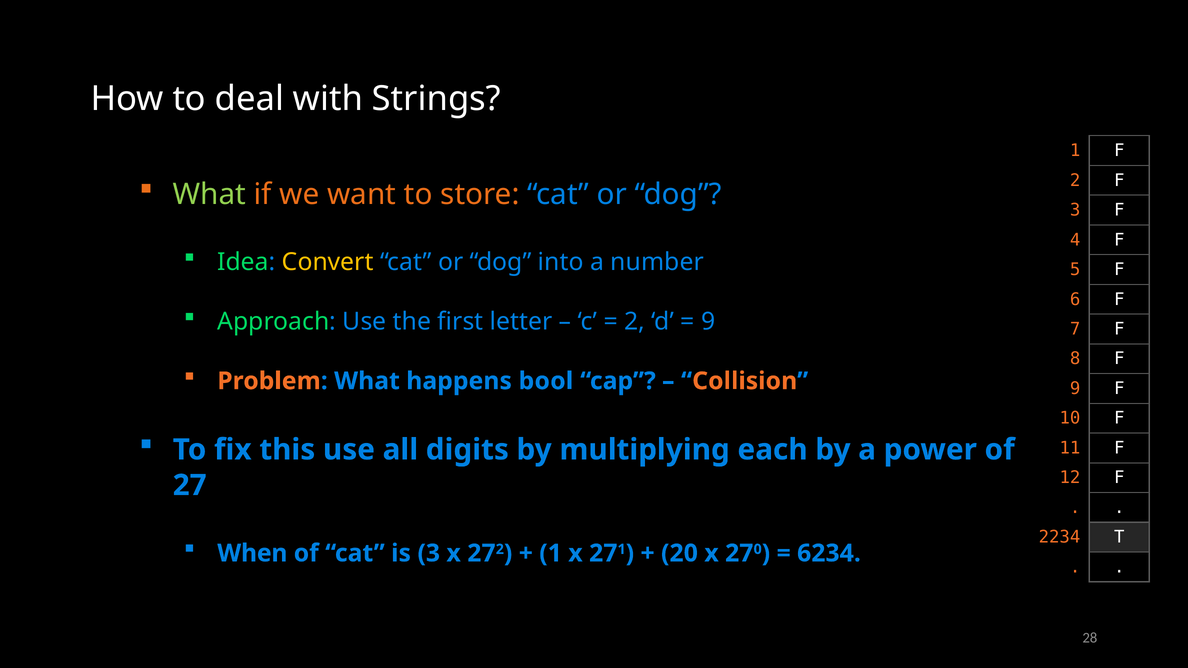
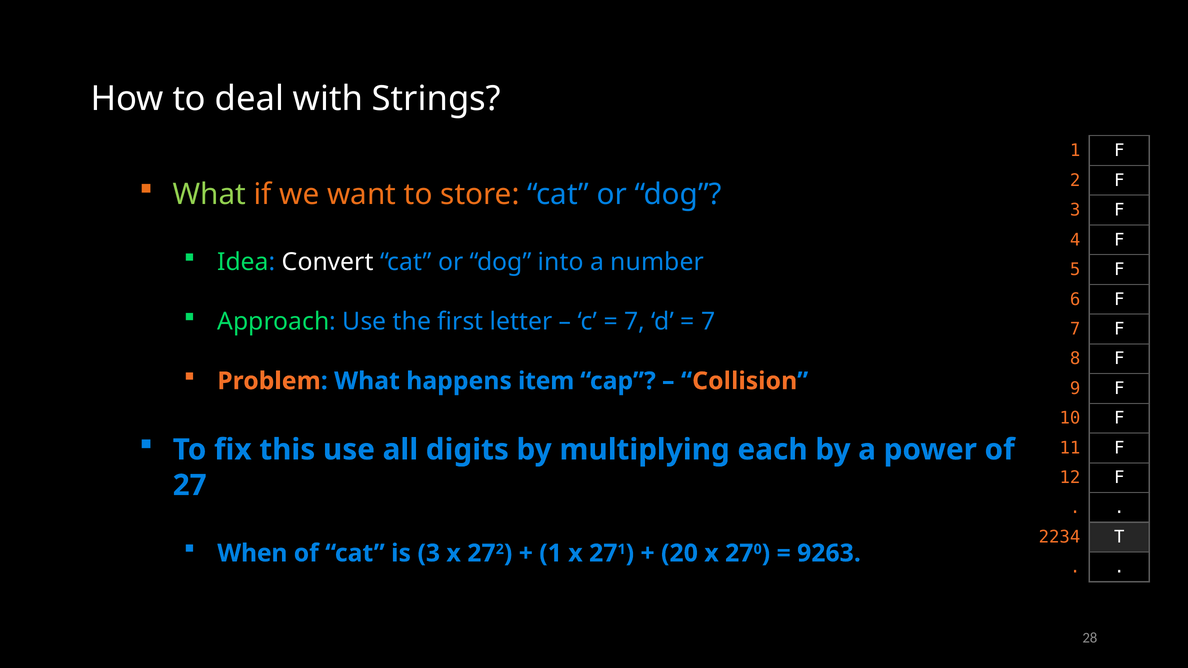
Convert colour: yellow -> white (328, 262)
2: 2 -> 7 (635, 322)
9: 9 -> 7 (708, 322)
bool: bool -> item (546, 381)
6234: 6234 -> 9263 (829, 553)
